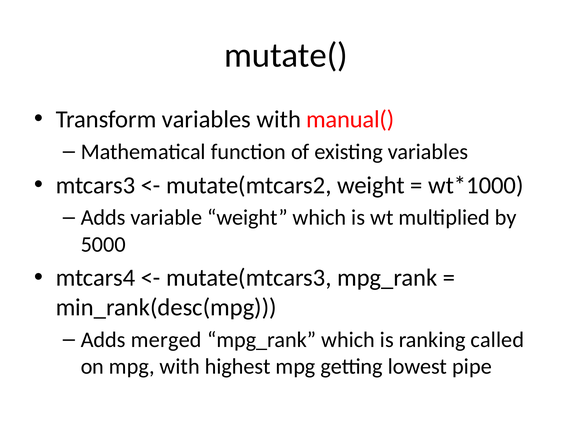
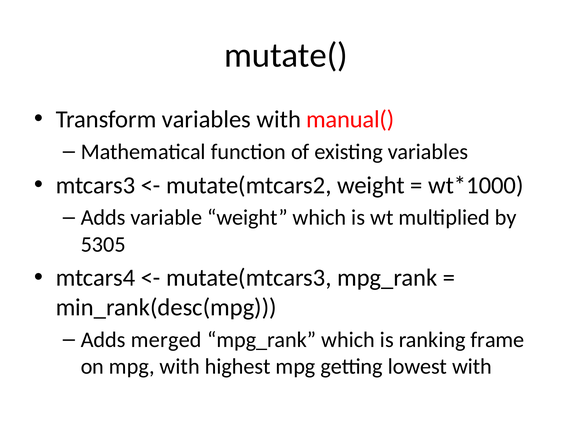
5000: 5000 -> 5305 (103, 244)
called: called -> frame (497, 340)
lowest pipe: pipe -> with (472, 366)
